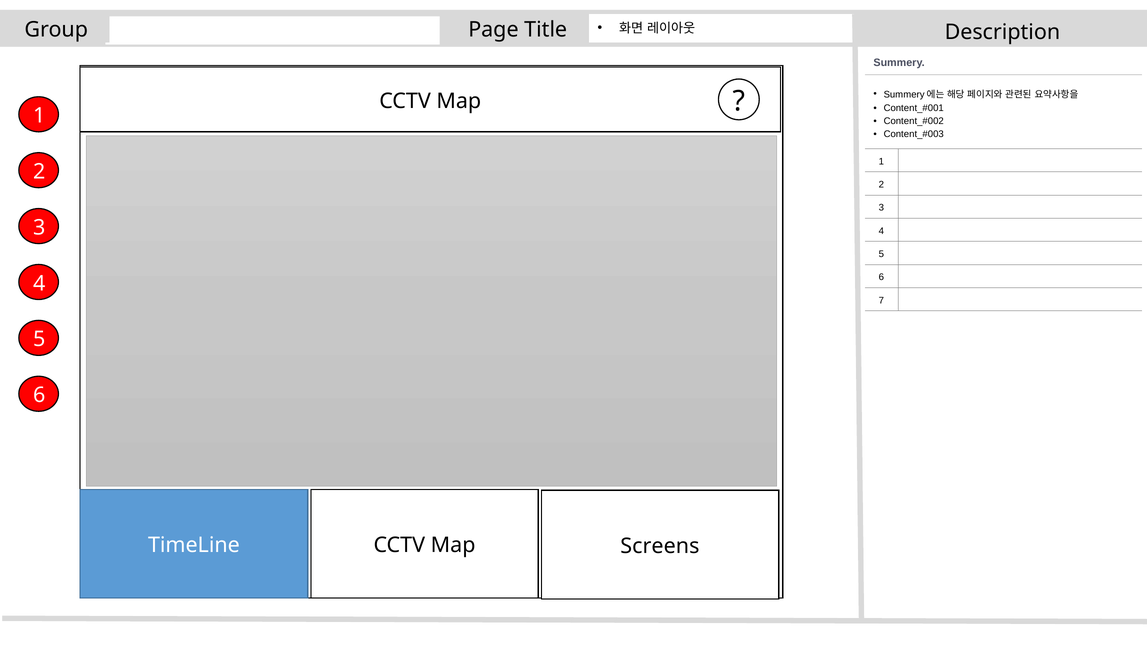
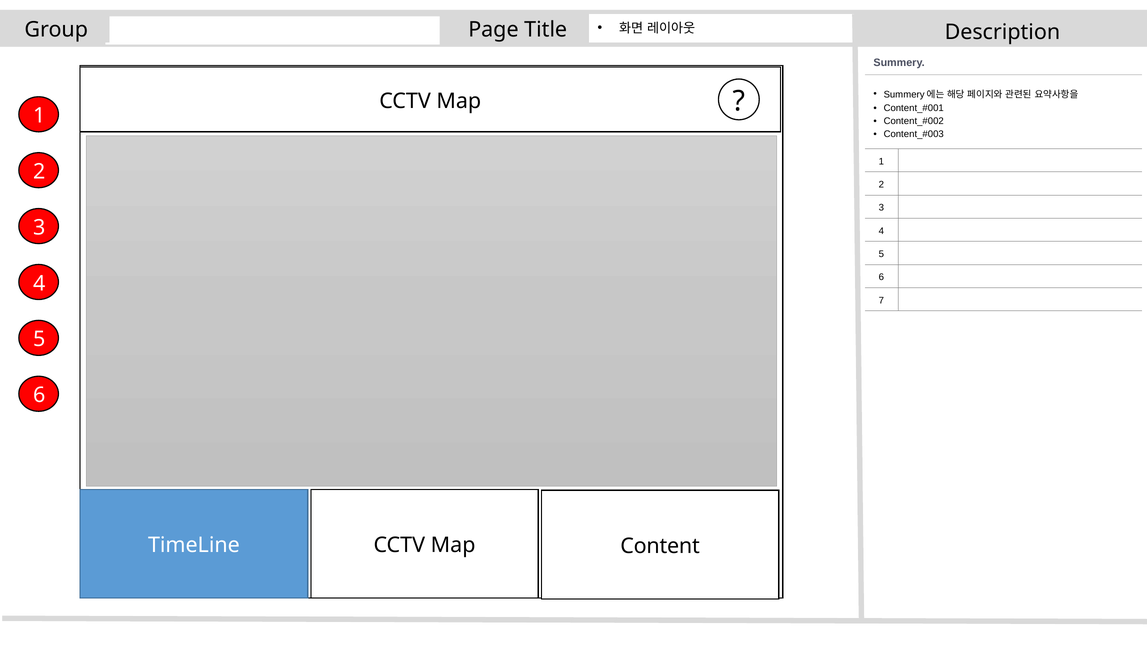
Screens: Screens -> Content (660, 546)
